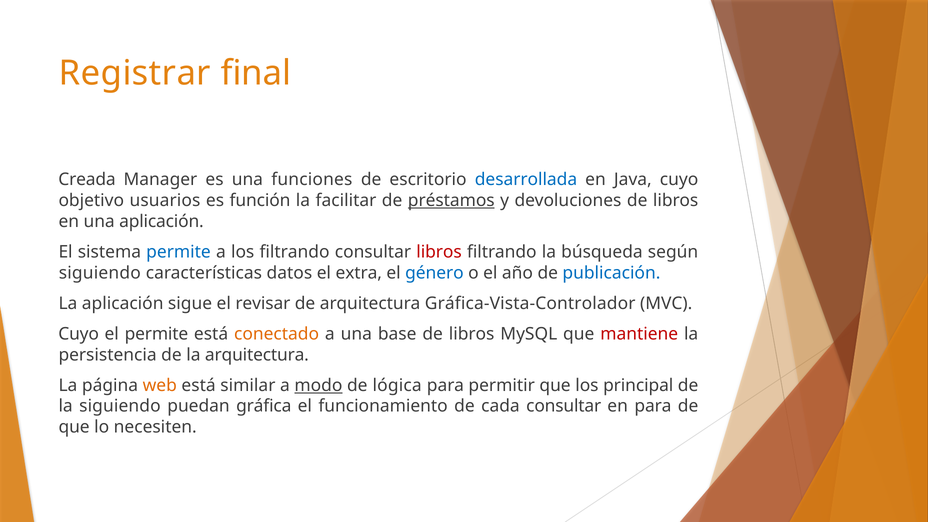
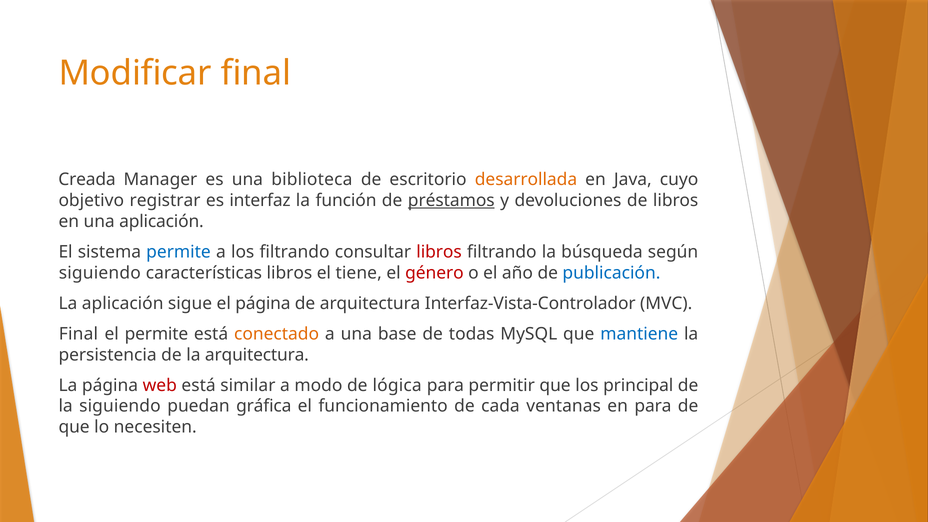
Registrar: Registrar -> Modificar (135, 73)
funciones: funciones -> biblioteca (312, 180)
desarrollada colour: blue -> orange (526, 180)
usuarios: usuarios -> registrar (165, 200)
función: función -> interfaz (260, 200)
facilitar: facilitar -> función (346, 200)
características datos: datos -> libros (289, 273)
extra: extra -> tiene (359, 273)
género colour: blue -> red (434, 273)
el revisar: revisar -> página (263, 303)
Gráfica-Vista-Controlador: Gráfica-Vista-Controlador -> Interfaz-Vista-Controlador (530, 303)
Cuyo: Cuyo -> Final (78, 334)
base de libros: libros -> todas (472, 334)
mantiene colour: red -> blue (639, 334)
web colour: orange -> red (160, 385)
modo underline: present -> none (318, 385)
cada consultar: consultar -> ventanas (564, 406)
